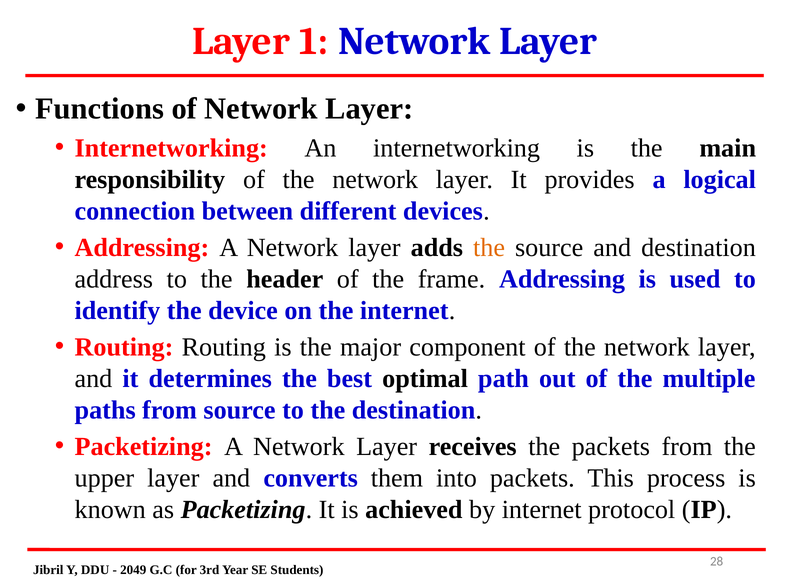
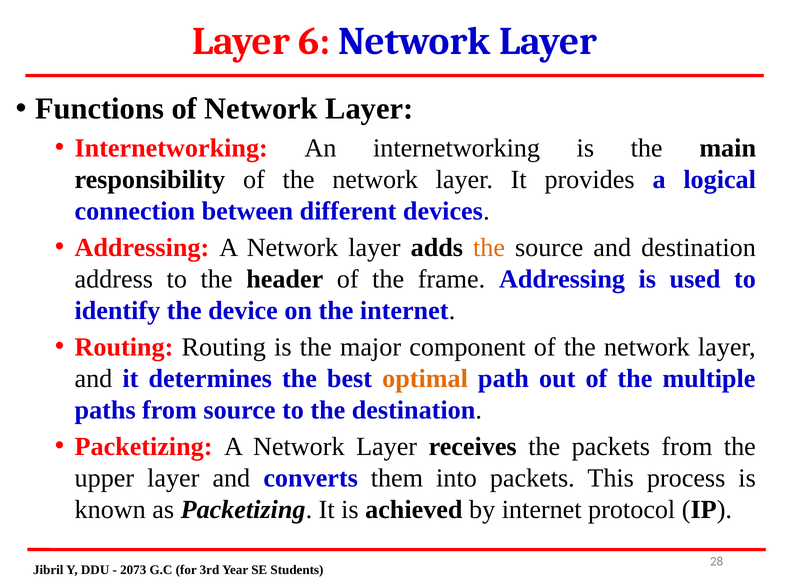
1: 1 -> 6 (314, 41)
optimal colour: black -> orange (425, 379)
2049: 2049 -> 2073 (133, 571)
